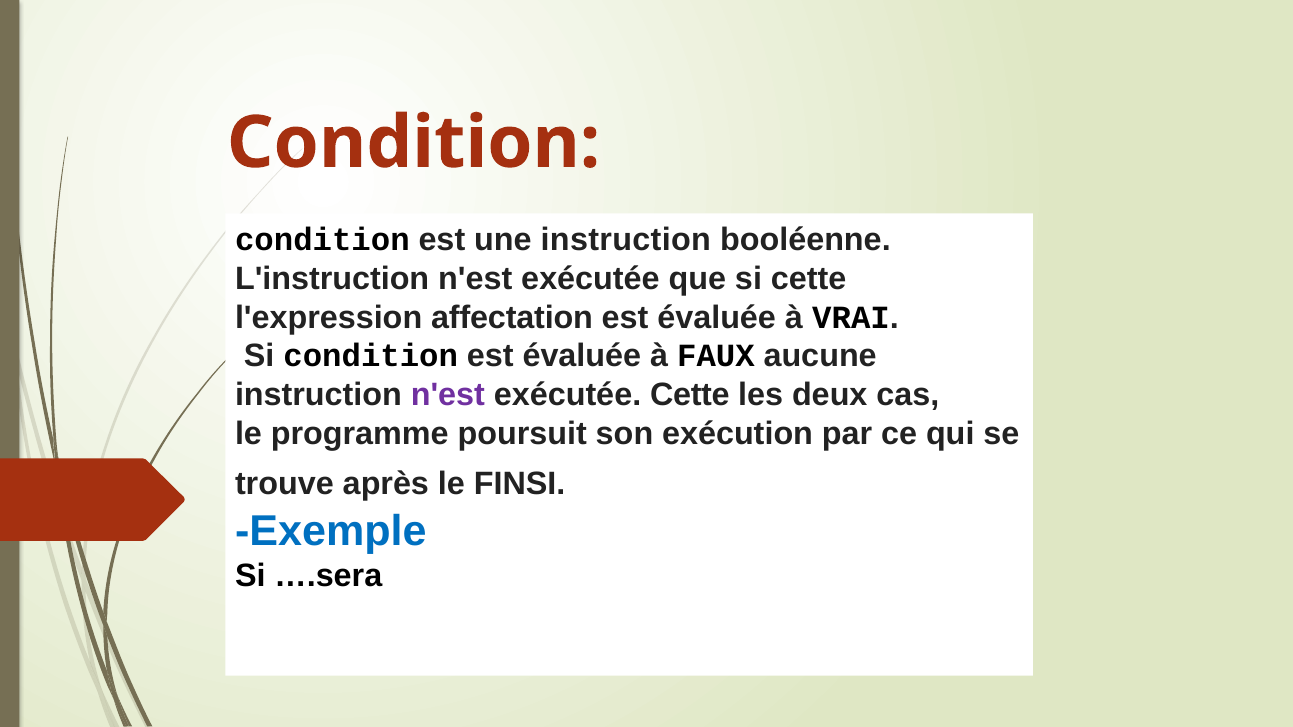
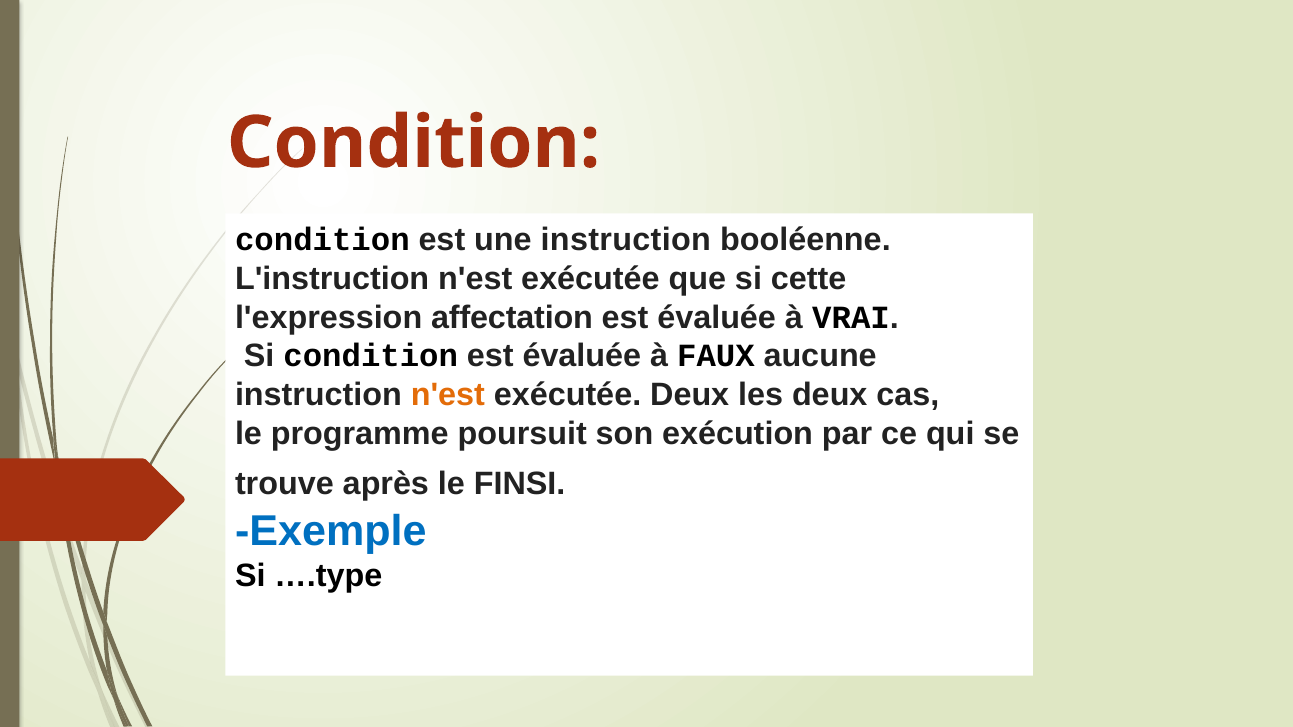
n'est colour: purple -> orange (448, 395)
exécutée Cette: Cette -> Deux (690, 395)
….sera: ….sera -> ….type (328, 576)
